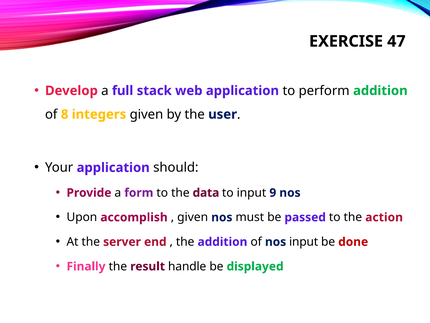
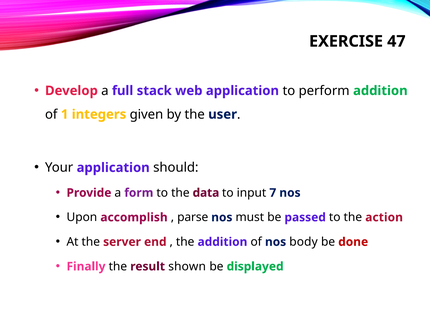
8: 8 -> 1 (65, 114)
9: 9 -> 7 (273, 193)
given: given -> parse (193, 217)
nos input: input -> body (304, 242)
handle: handle -> shown (187, 266)
